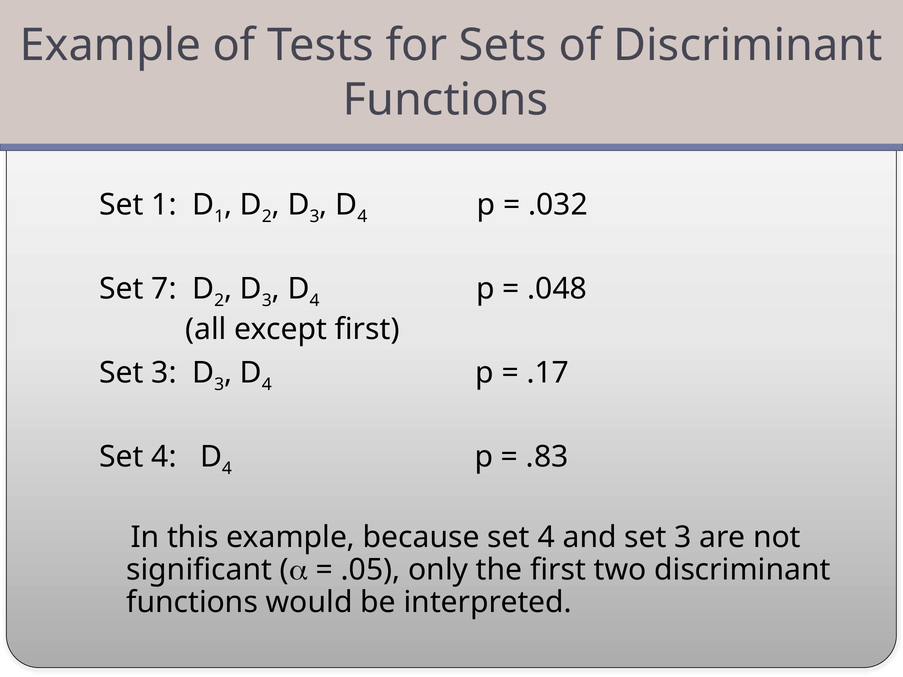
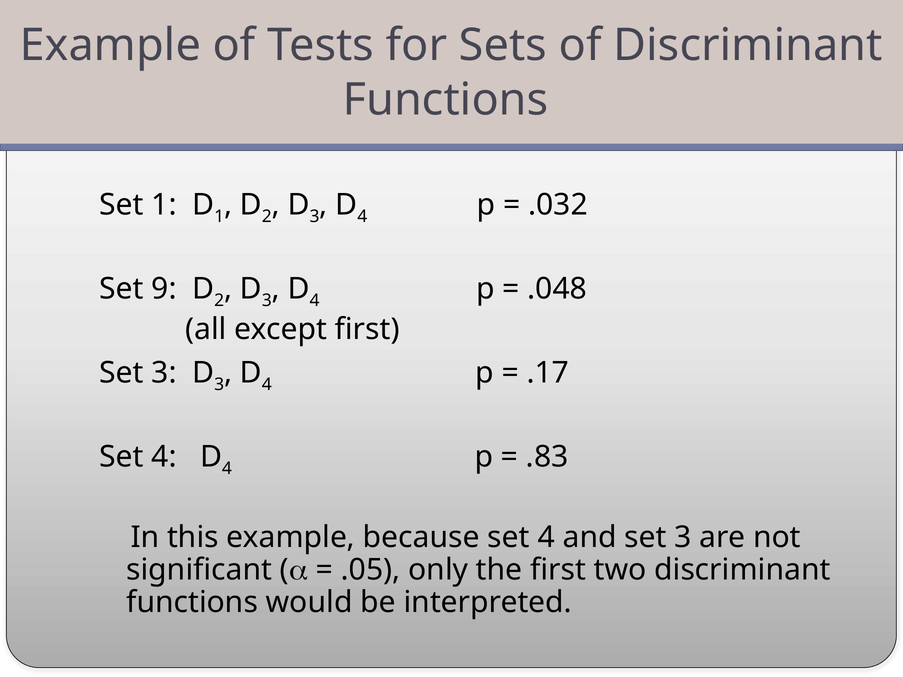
7: 7 -> 9 (164, 289)
